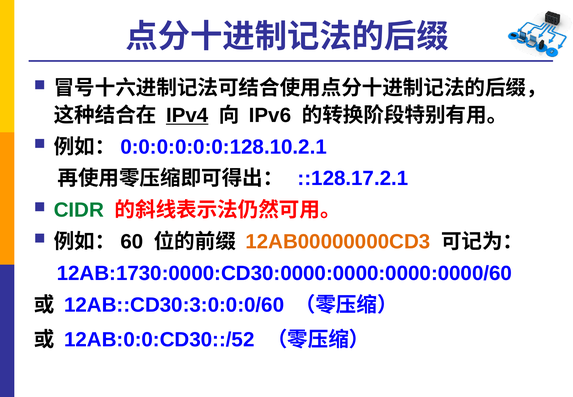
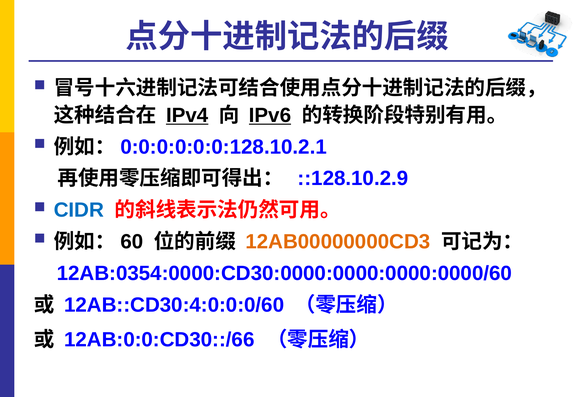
IPv6 underline: none -> present (270, 115)
::128.17.2.1: ::128.17.2.1 -> ::128.10.2.9 (353, 178)
CIDR colour: green -> blue (79, 210)
12AB:1730:0000:CD30:0000:0000:0000:0000/60: 12AB:1730:0000:CD30:0000:0000:0000:0000/60 -> 12AB:0354:0000:CD30:0000:0000:0000:0000/60 (284, 273)
12AB::CD30:3:0:0:0/60: 12AB::CD30:3:0:0:0/60 -> 12AB::CD30:4:0:0:0/60 (174, 305)
12AB:0:0:CD30::/52: 12AB:0:0:CD30::/52 -> 12AB:0:0:CD30::/66 (159, 340)
